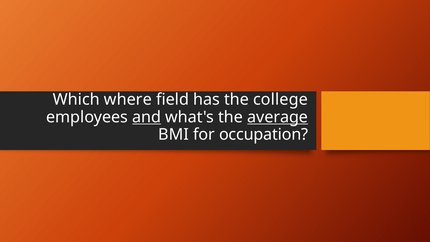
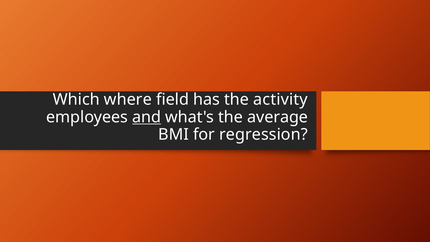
college: college -> activity (280, 100)
average underline: present -> none (278, 117)
occupation: occupation -> regression (264, 134)
